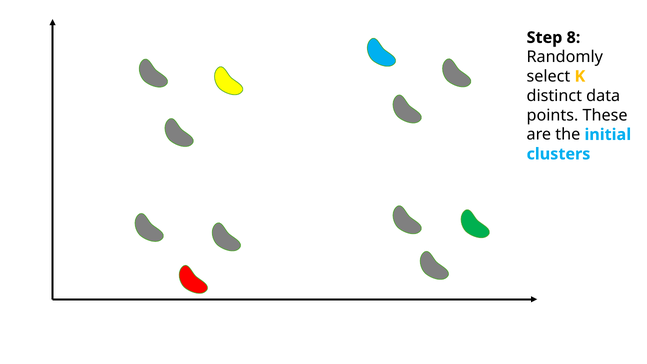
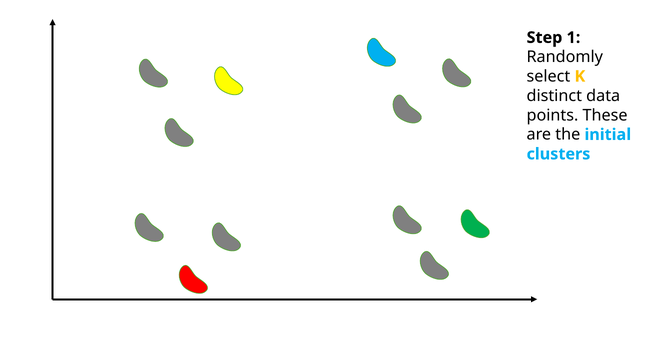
8: 8 -> 1 (573, 38)
